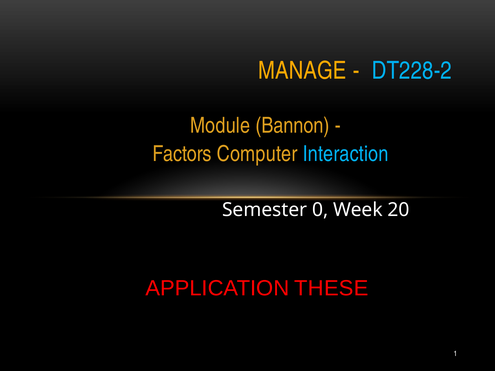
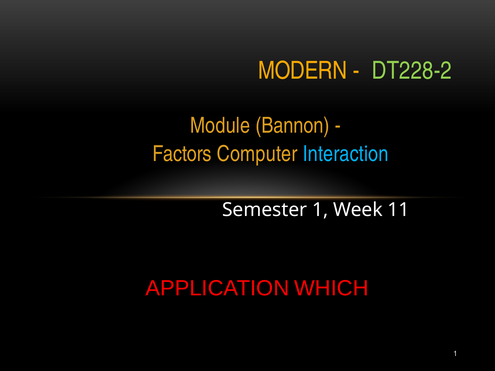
MANAGE: MANAGE -> MODERN (303, 71)
DT228-2 colour: light blue -> light green (412, 71)
Semester 0: 0 -> 1 (320, 210)
20: 20 -> 11 (399, 210)
THESE: THESE -> WHICH (331, 289)
